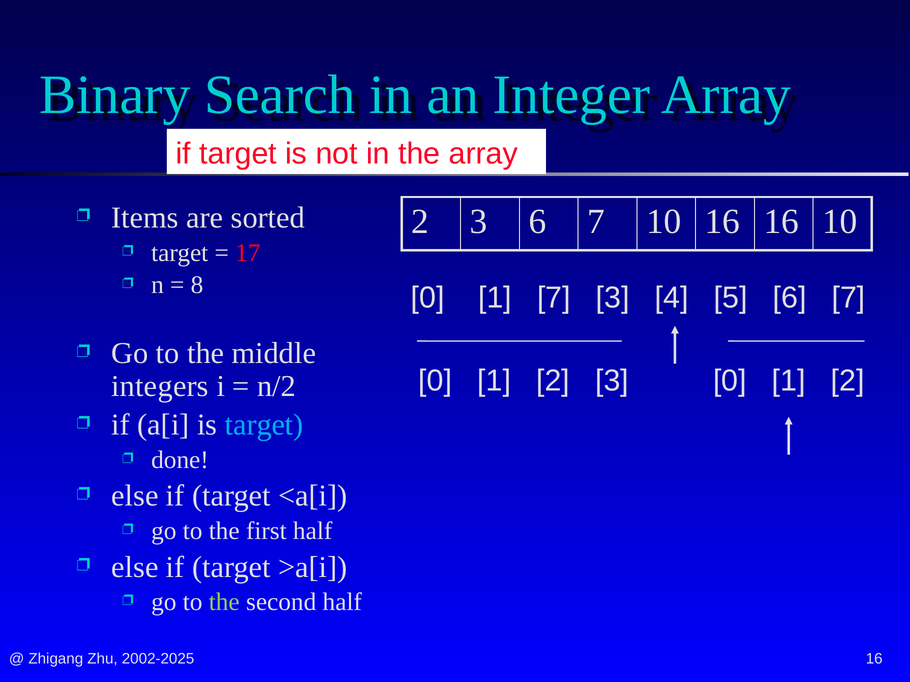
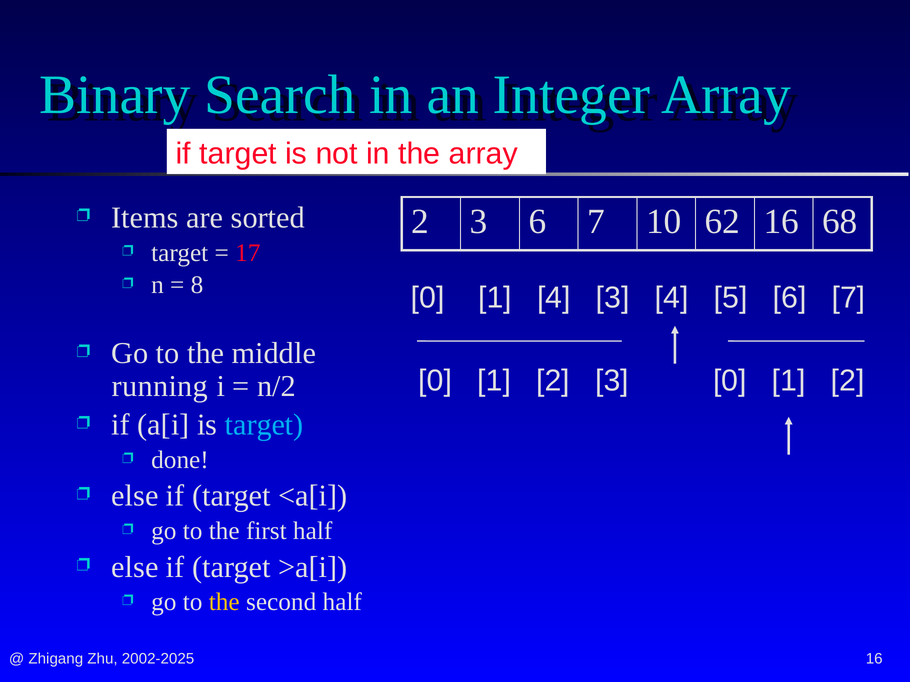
10 16: 16 -> 62 (722, 222)
16 10: 10 -> 68 (840, 222)
1 7: 7 -> 4 (554, 298)
integers: integers -> running (160, 386)
the colour: light green -> yellow (224, 603)
